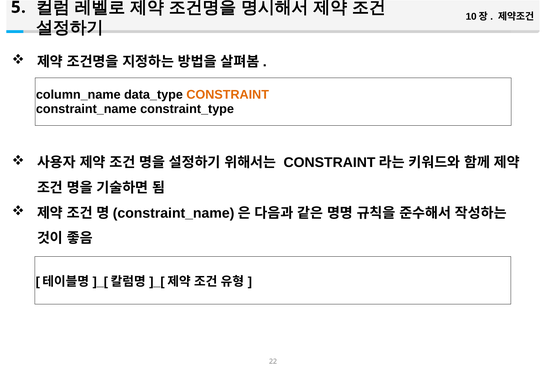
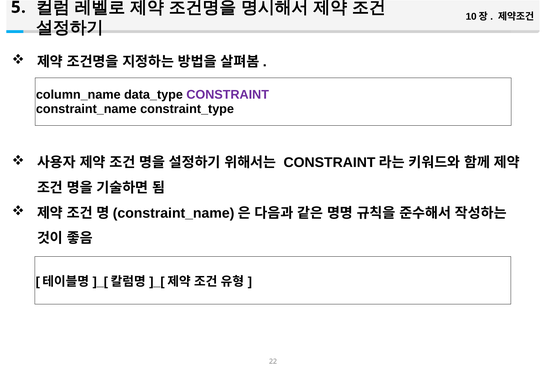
CONSTRAINT colour: orange -> purple (228, 95)
